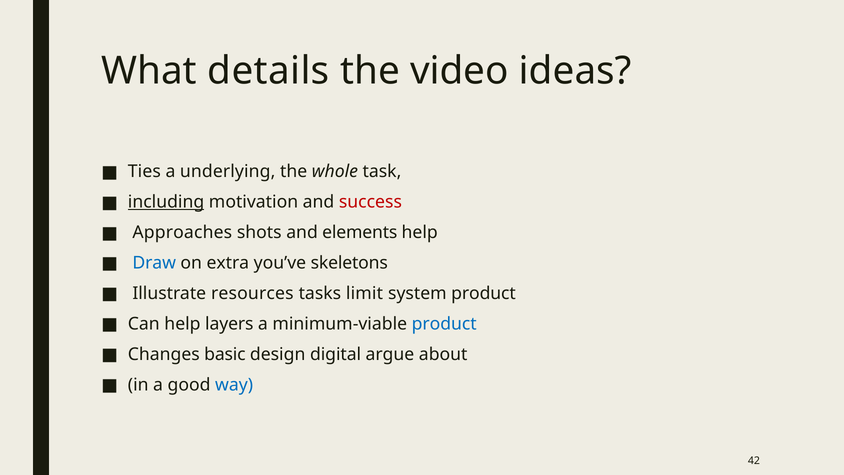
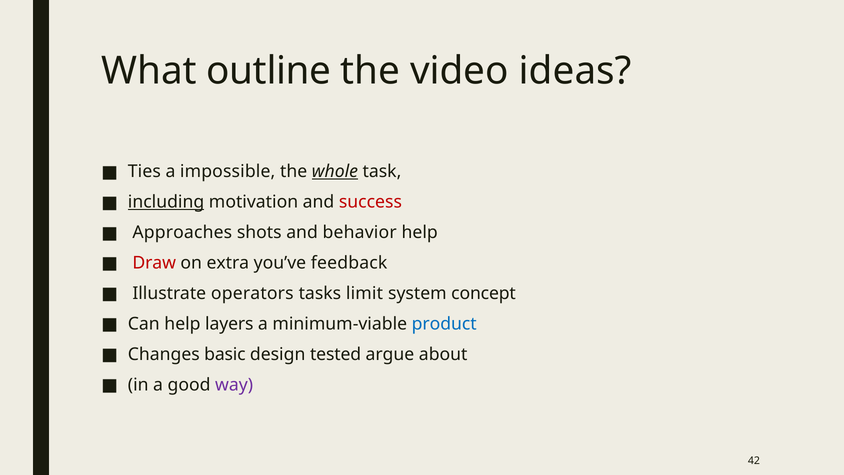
details: details -> outline (269, 71)
underlying: underlying -> impossible (228, 172)
whole underline: none -> present (335, 172)
elements: elements -> behavior (360, 232)
Draw colour: blue -> red (154, 263)
skeletons: skeletons -> feedback (349, 263)
resources: resources -> operators (252, 293)
system product: product -> concept (484, 293)
digital: digital -> tested (336, 354)
way colour: blue -> purple (234, 385)
